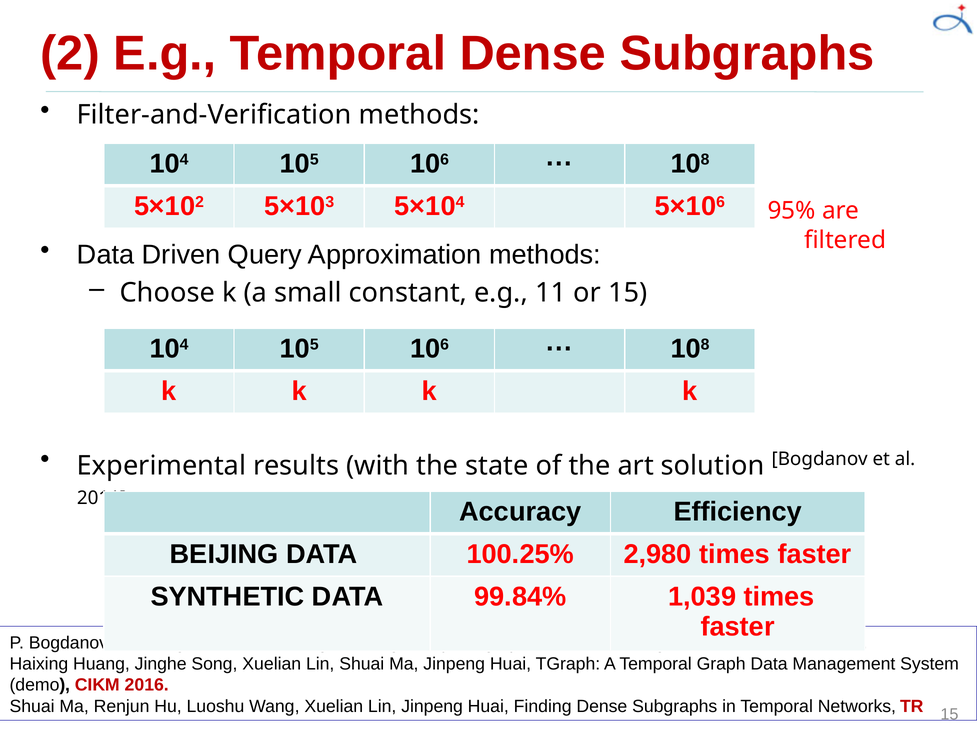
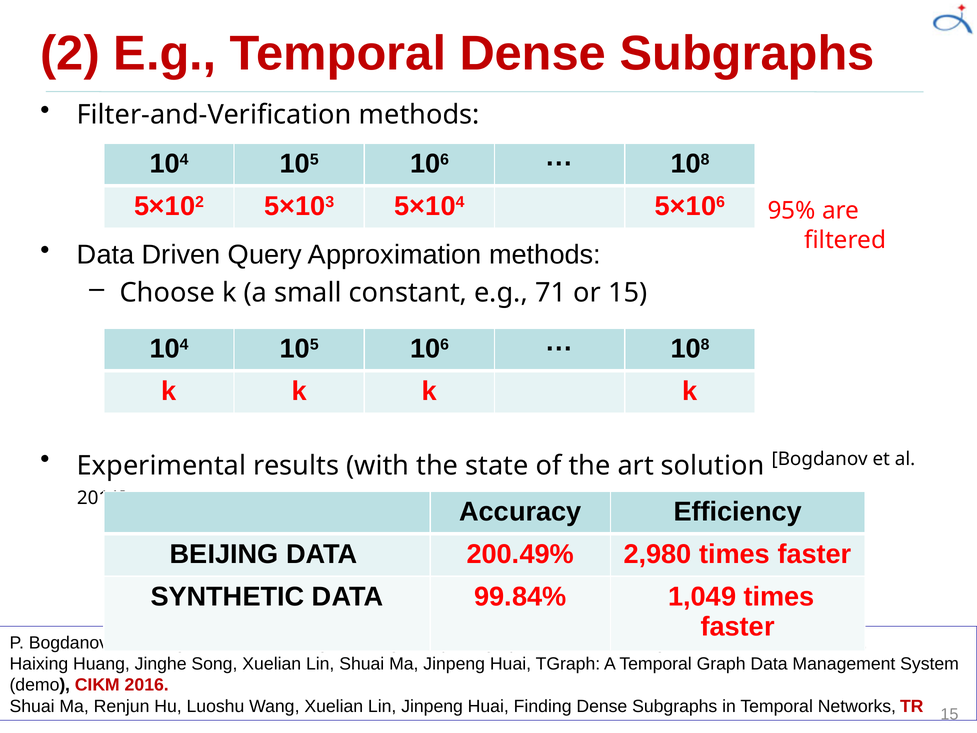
11: 11 -> 71 (551, 293)
100.25%: 100.25% -> 200.49% (520, 554)
1,039: 1,039 -> 1,049 (702, 597)
